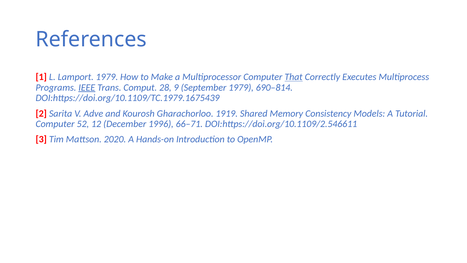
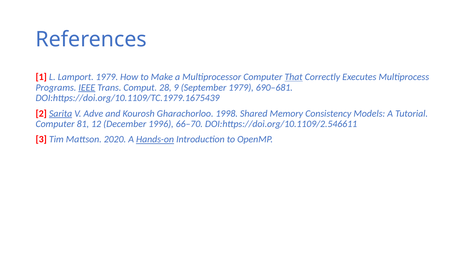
690–814: 690–814 -> 690–681 (274, 87)
Sarita underline: none -> present (61, 113)
1919: 1919 -> 1998 (227, 113)
52: 52 -> 81 (83, 124)
66–71: 66–71 -> 66–70 (189, 124)
Hands-on underline: none -> present (155, 139)
